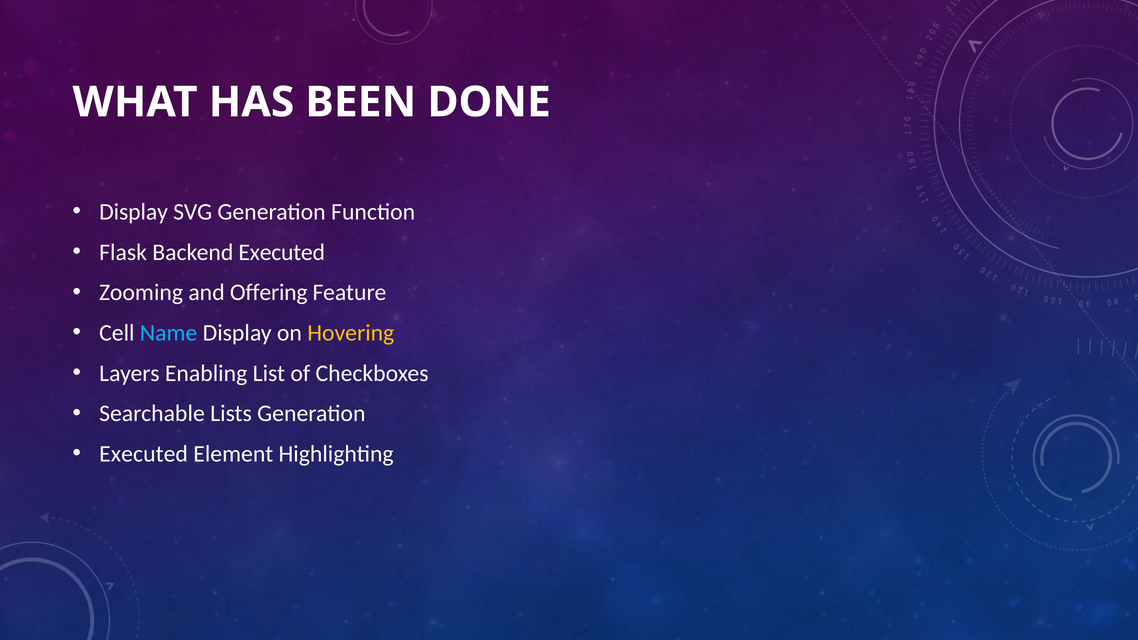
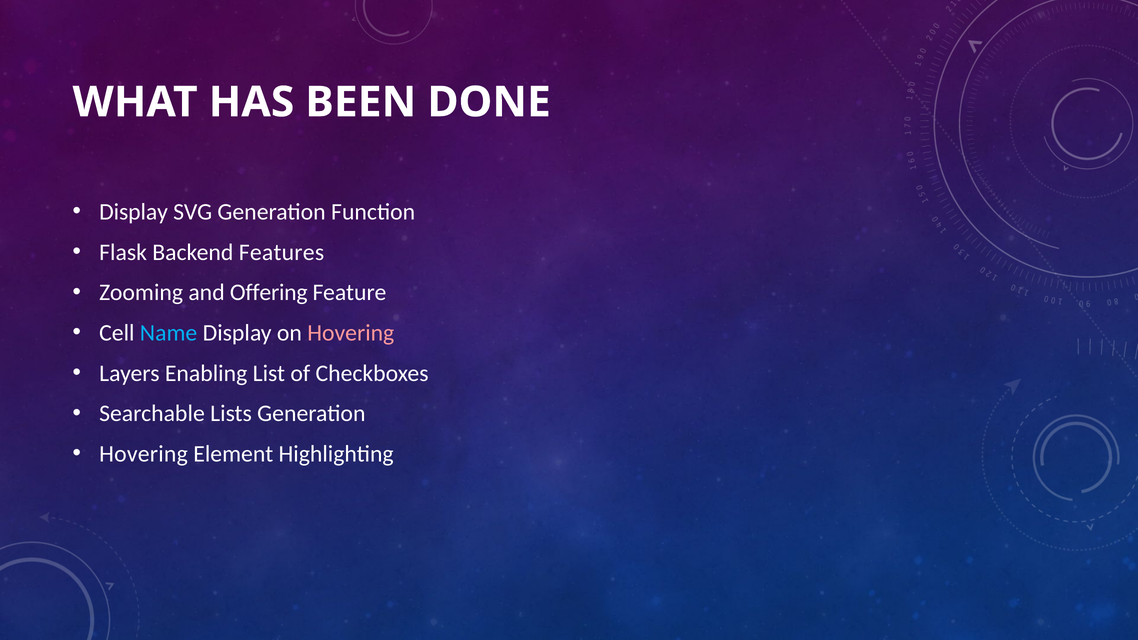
Backend Executed: Executed -> Features (281, 252)
Hovering colour: yellow -> pink (351, 333)
Executed: Executed -> Hovering (144, 454)
